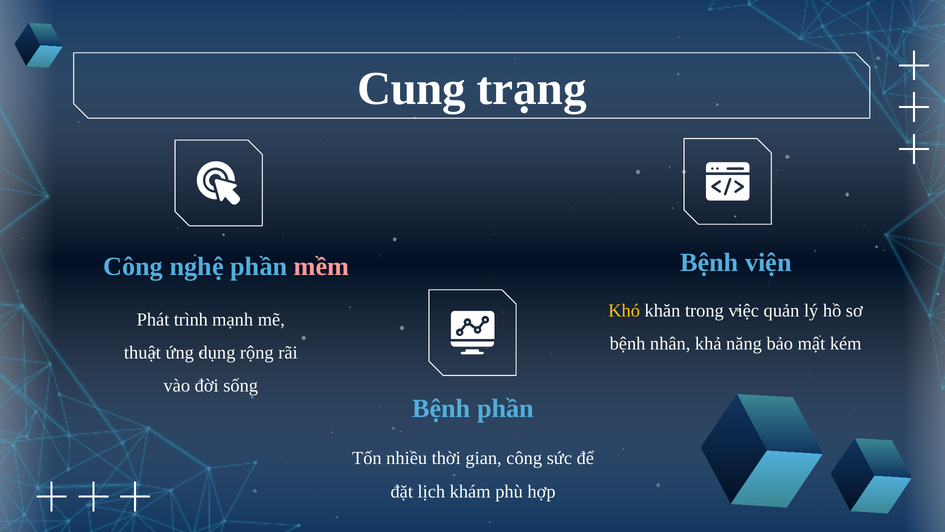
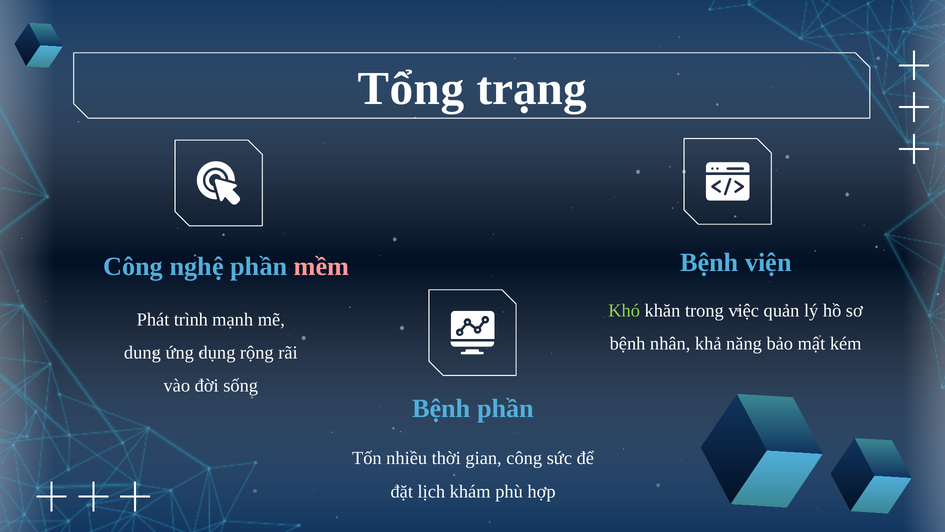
Cung: Cung -> Tổng (411, 89)
Khó colour: yellow -> light green (624, 310)
thuật: thuật -> dung (142, 352)
